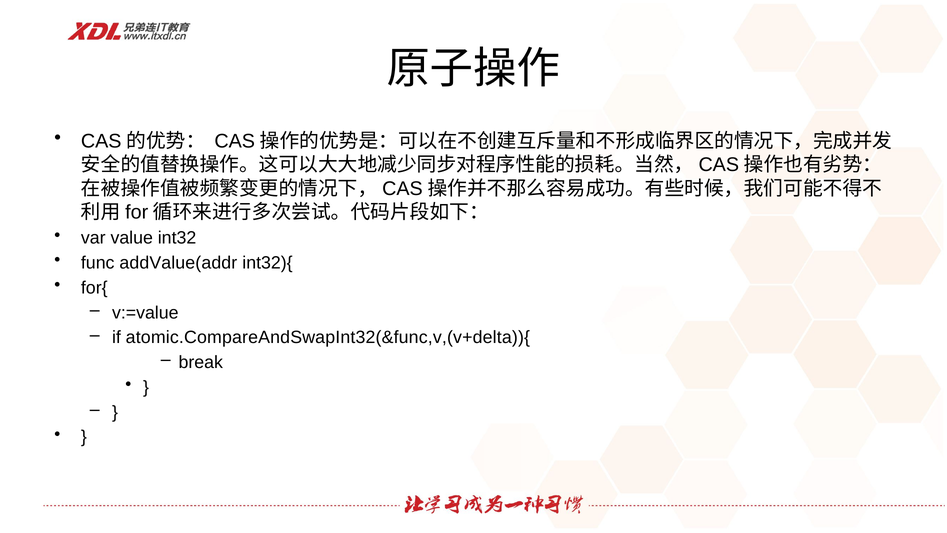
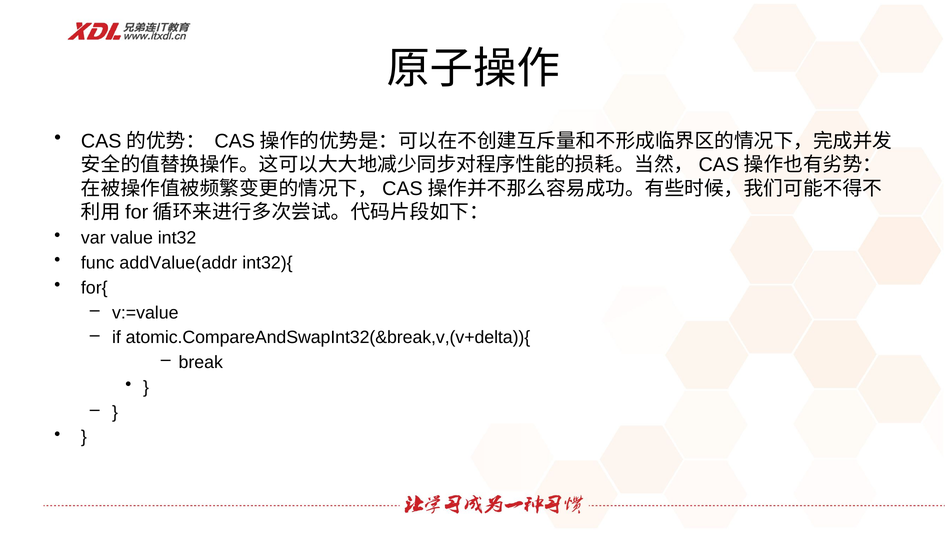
atomic.CompareAndSwapInt32(&func,v,(v+delta)){: atomic.CompareAndSwapInt32(&func,v,(v+delta)){ -> atomic.CompareAndSwapInt32(&break,v,(v+delta)){ (328, 337)
